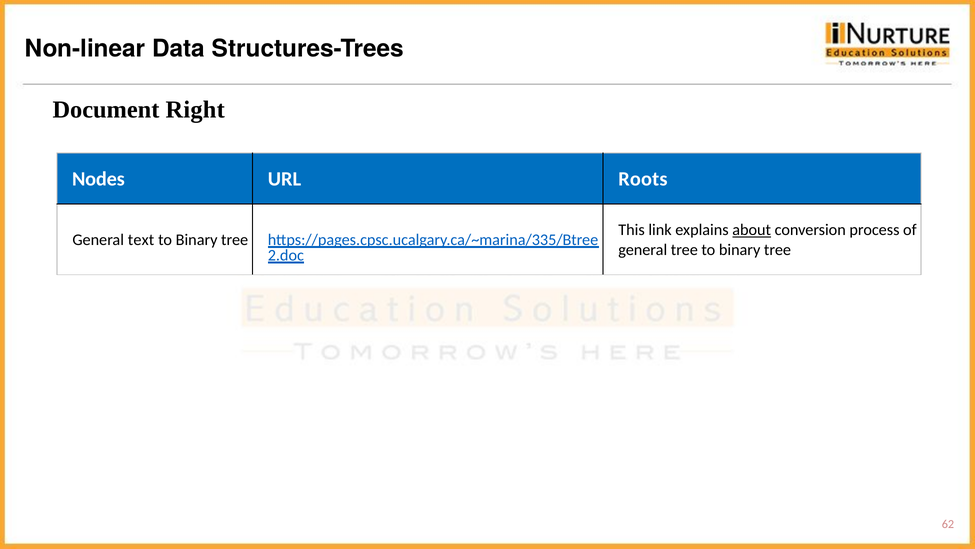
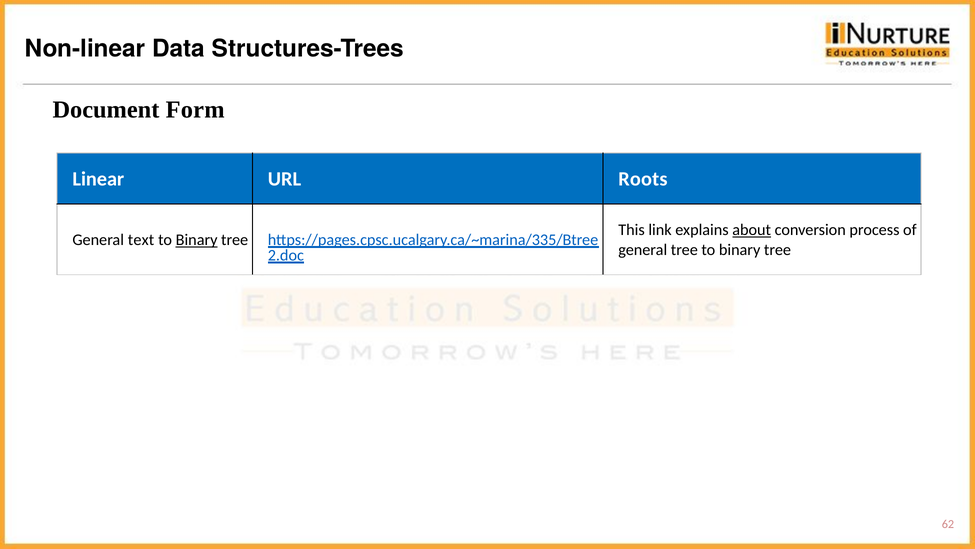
Right: Right -> Form (195, 110)
Nodes: Nodes -> Linear (98, 179)
Binary underline: none -> present (197, 240)
